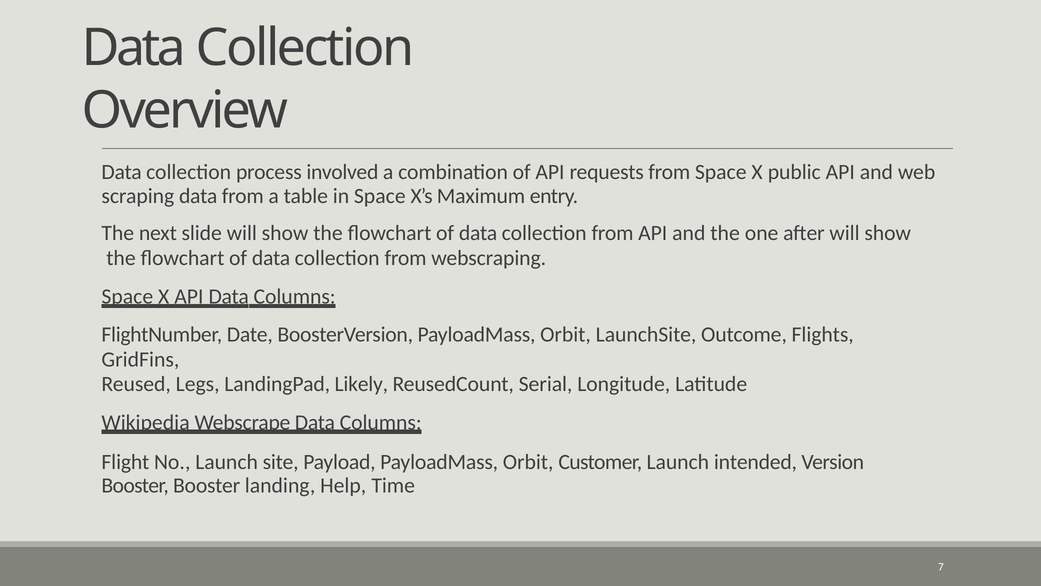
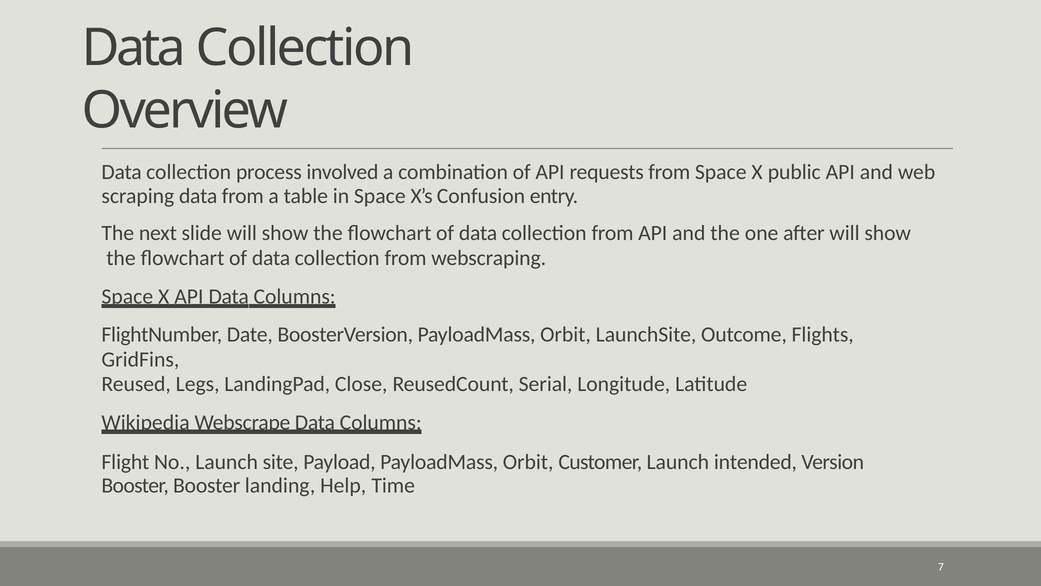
Maximum: Maximum -> Confusion (481, 196)
Likely: Likely -> Close (361, 384)
